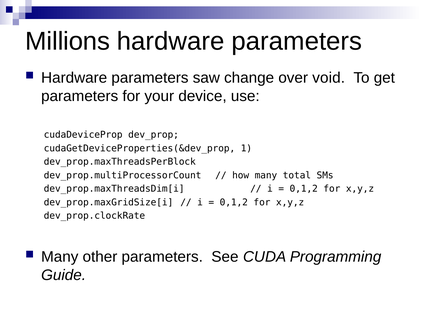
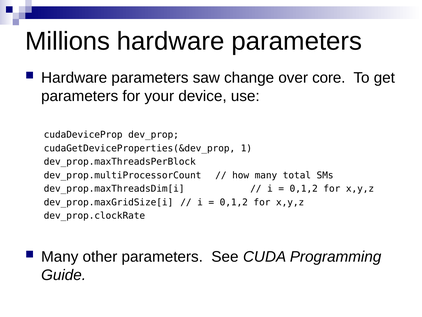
void: void -> core (329, 78)
